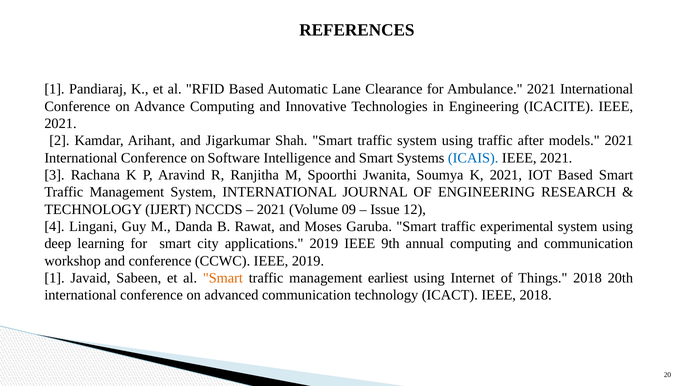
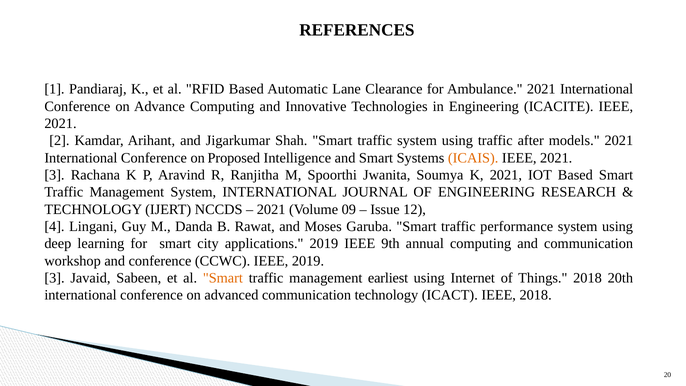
Software: Software -> Proposed (234, 158)
ICAIS colour: blue -> orange (473, 158)
experimental: experimental -> performance (517, 226)
1: 1 -> 3 (54, 278)
